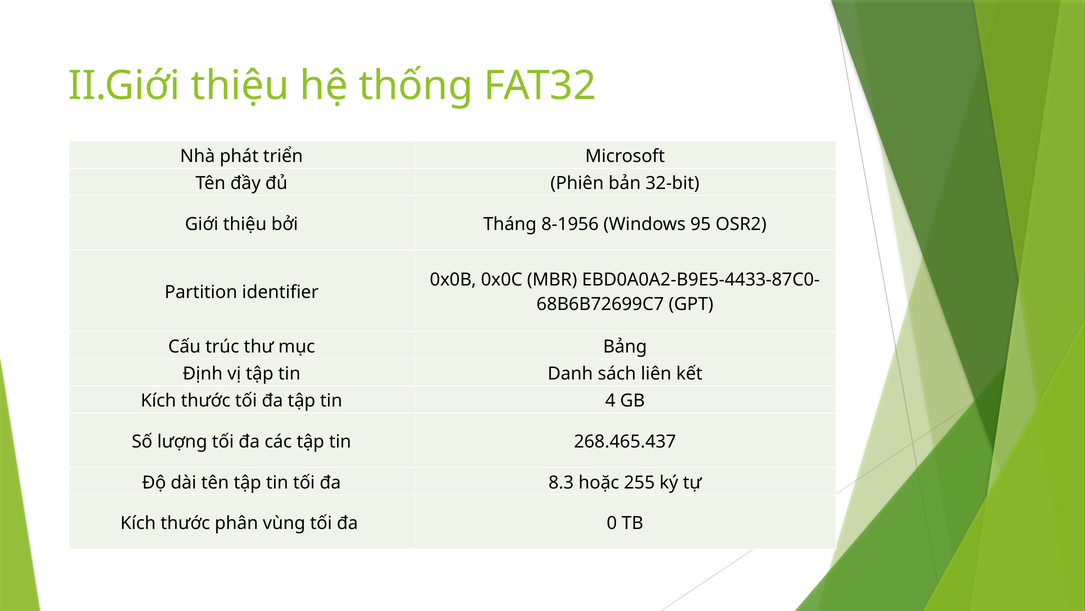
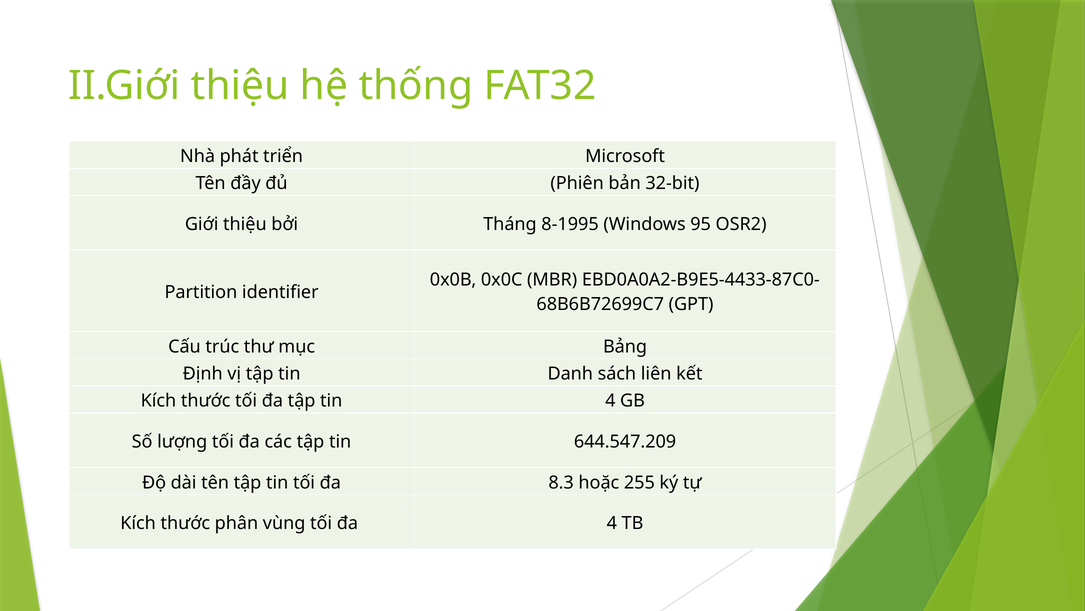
8-1956: 8-1956 -> 8-1995 (570, 224)
268.465.437: 268.465.437 -> 644.547.209 (625, 441)
đa 0: 0 -> 4 (612, 523)
